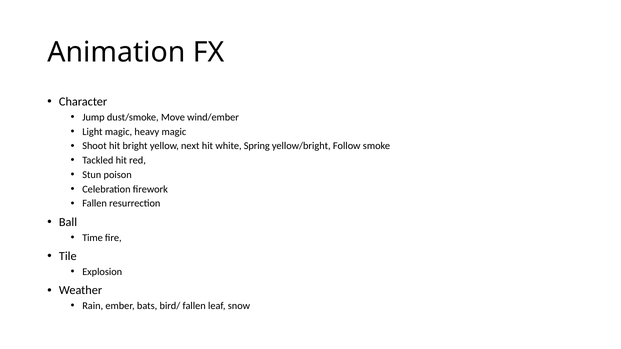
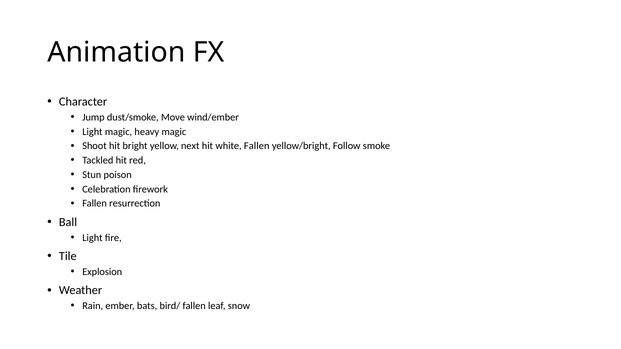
white Spring: Spring -> Fallen (257, 146)
Time: Time -> Light (92, 238)
